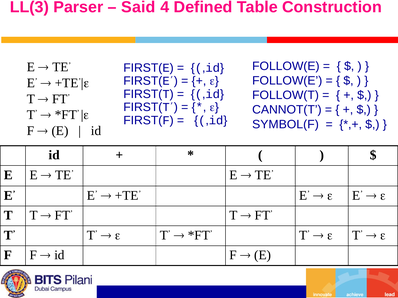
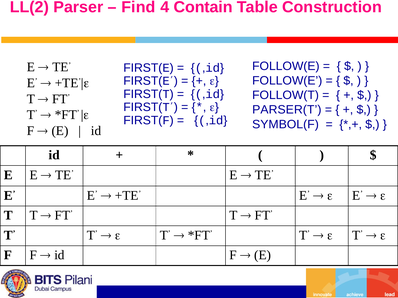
LL(3: LL(3 -> LL(2 (29, 7)
Said: Said -> Find (138, 7)
Defined: Defined -> Contain (203, 7)
CANNOT(T: CANNOT(T -> PARSER(T (287, 110)
